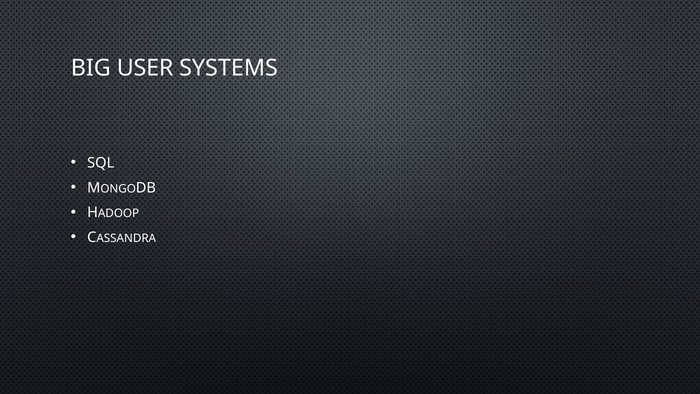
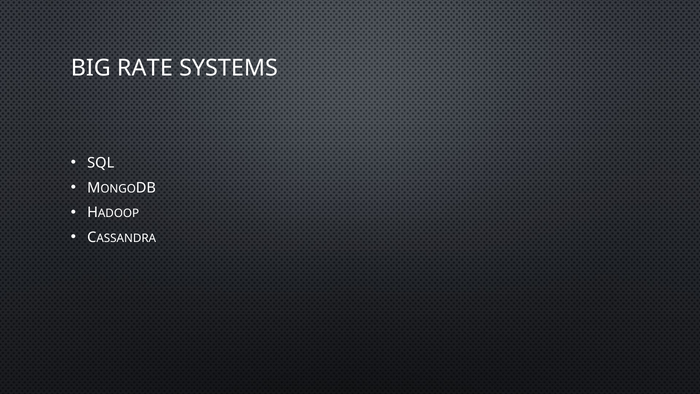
USER: USER -> RATE (145, 68)
